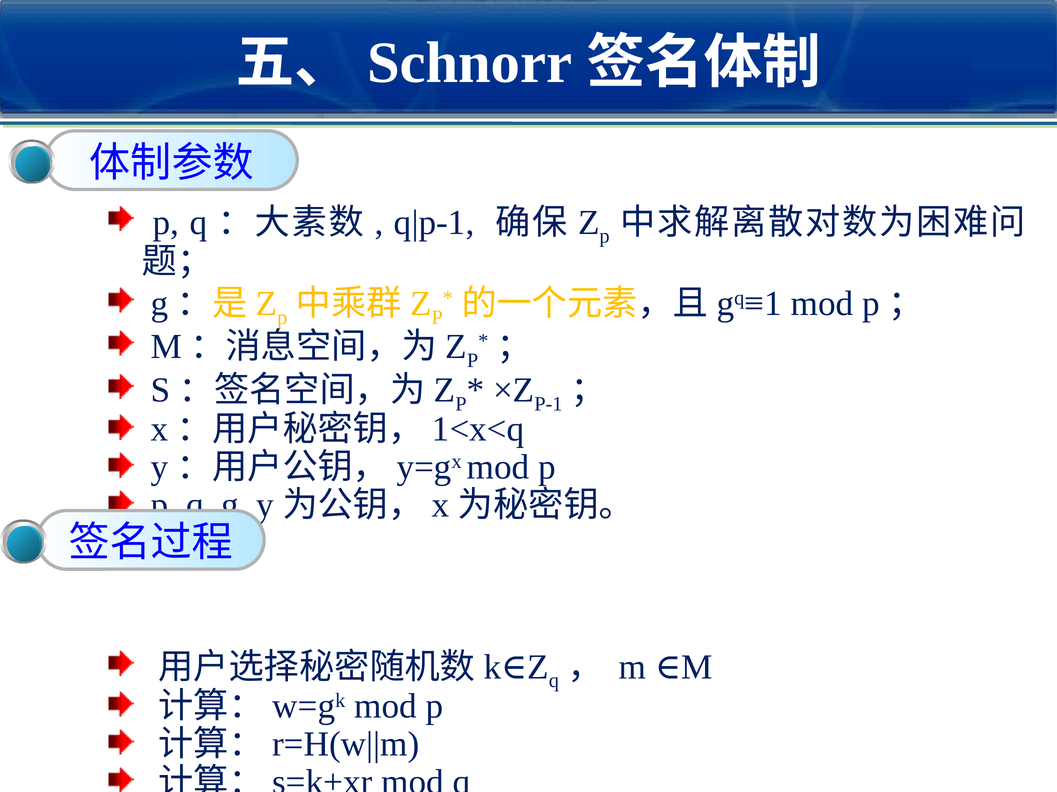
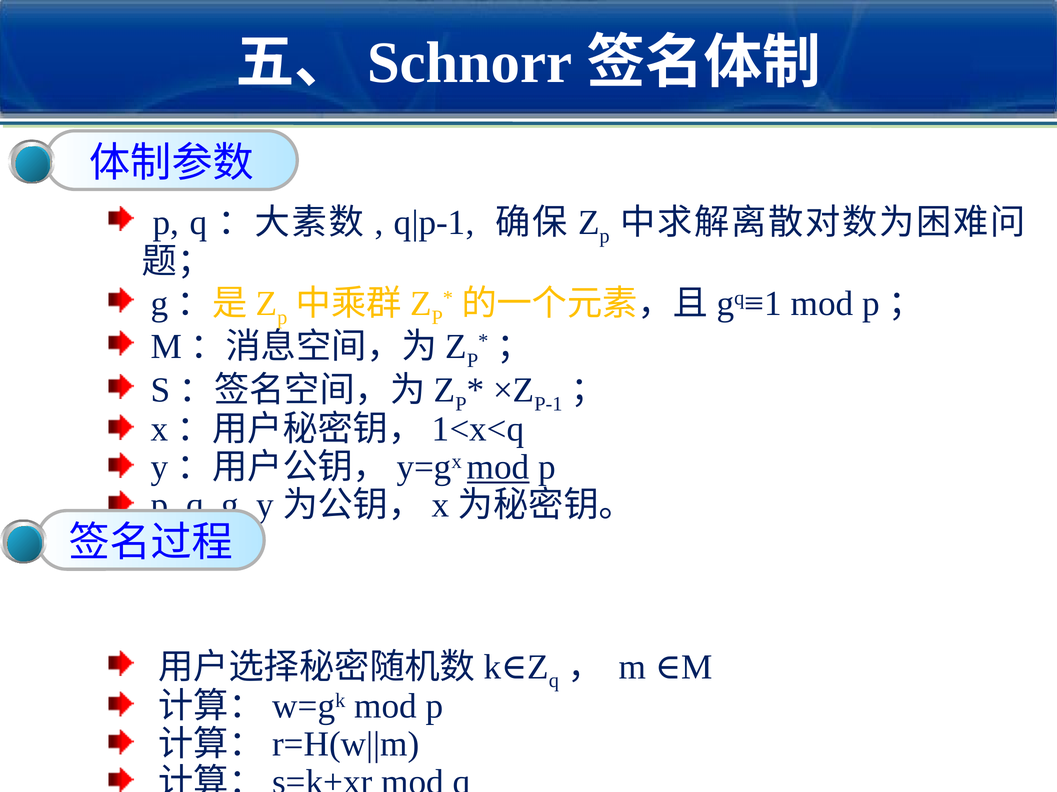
mod underline: none -> present (498, 468)
